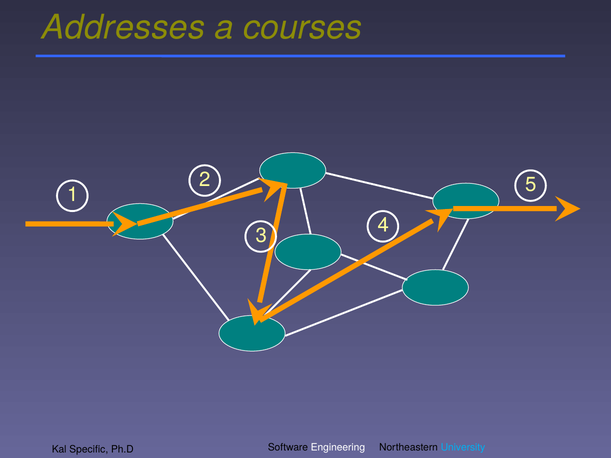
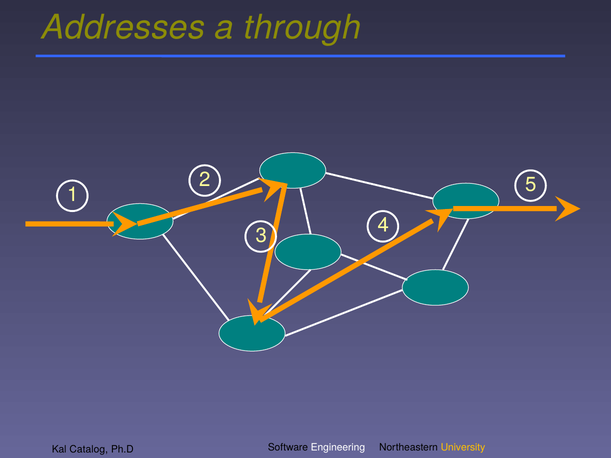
courses: courses -> through (302, 28)
University colour: light blue -> yellow (463, 447)
Specific: Specific -> Catalog (89, 450)
